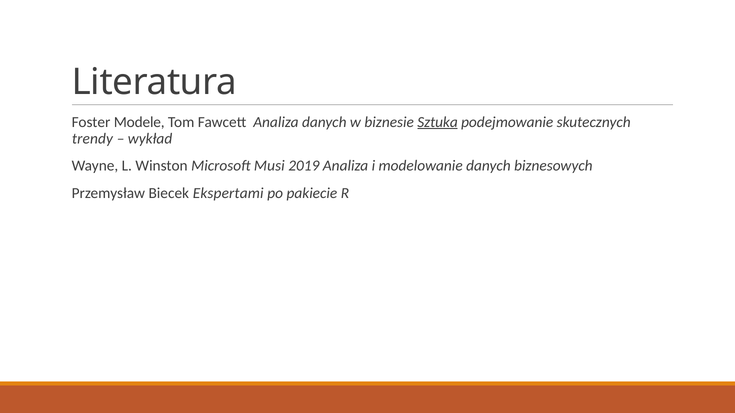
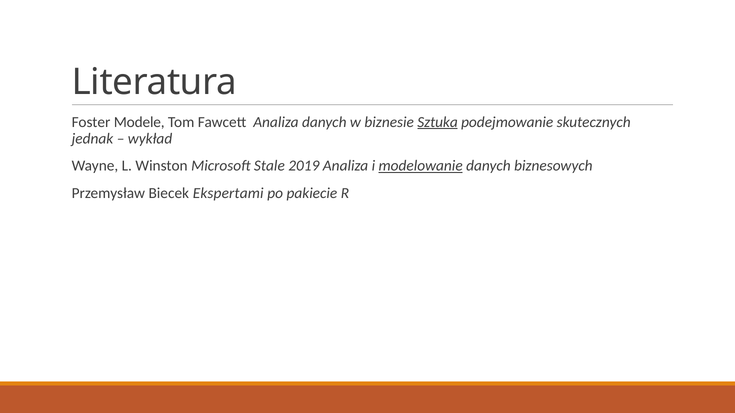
trendy: trendy -> jednak (92, 139)
Musi: Musi -> Stale (269, 166)
modelowanie underline: none -> present (421, 166)
